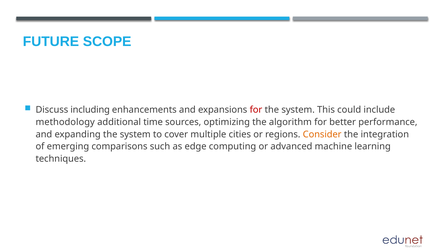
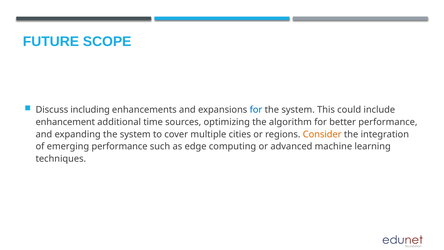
for colour: red -> blue (256, 110)
methodology: methodology -> enhancement (65, 122)
emerging comparisons: comparisons -> performance (120, 146)
